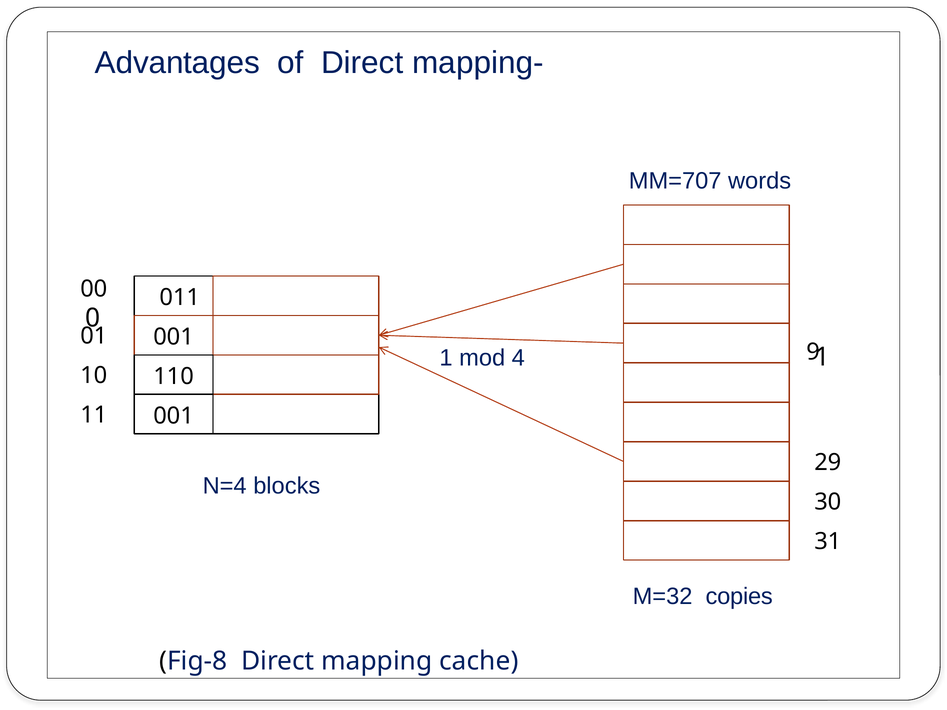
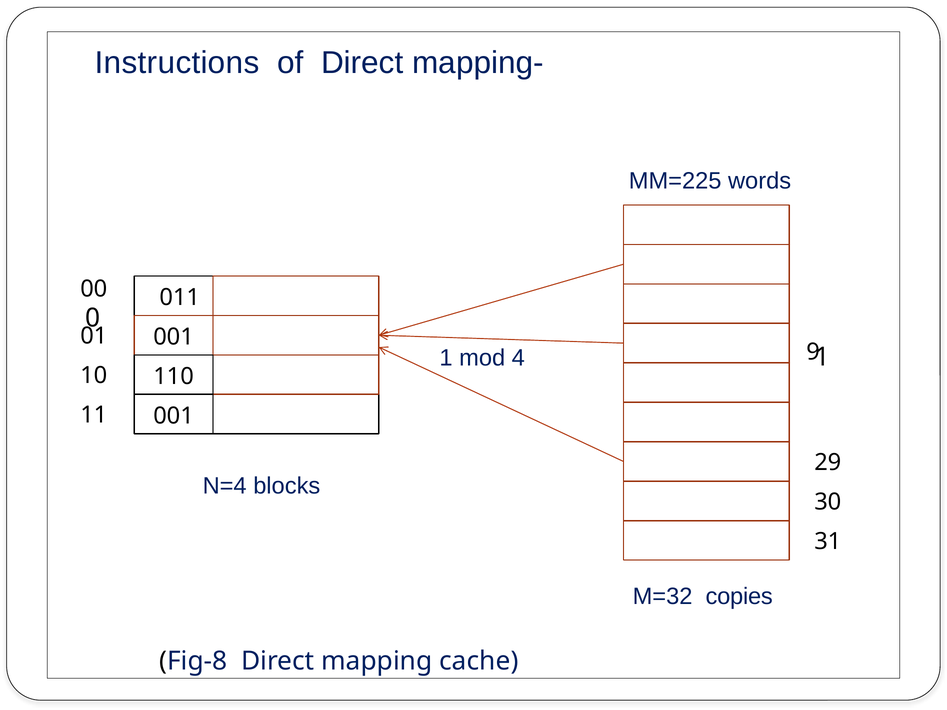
Advantages: Advantages -> Instructions (177, 63)
MM=707: MM=707 -> MM=225 (675, 181)
